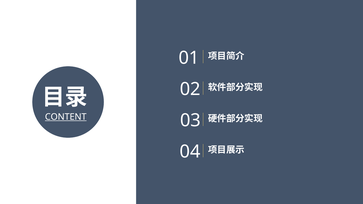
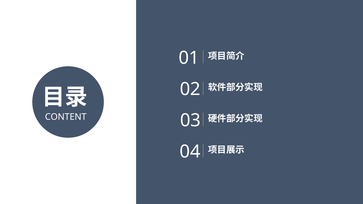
CONTENT underline: present -> none (66, 117)
